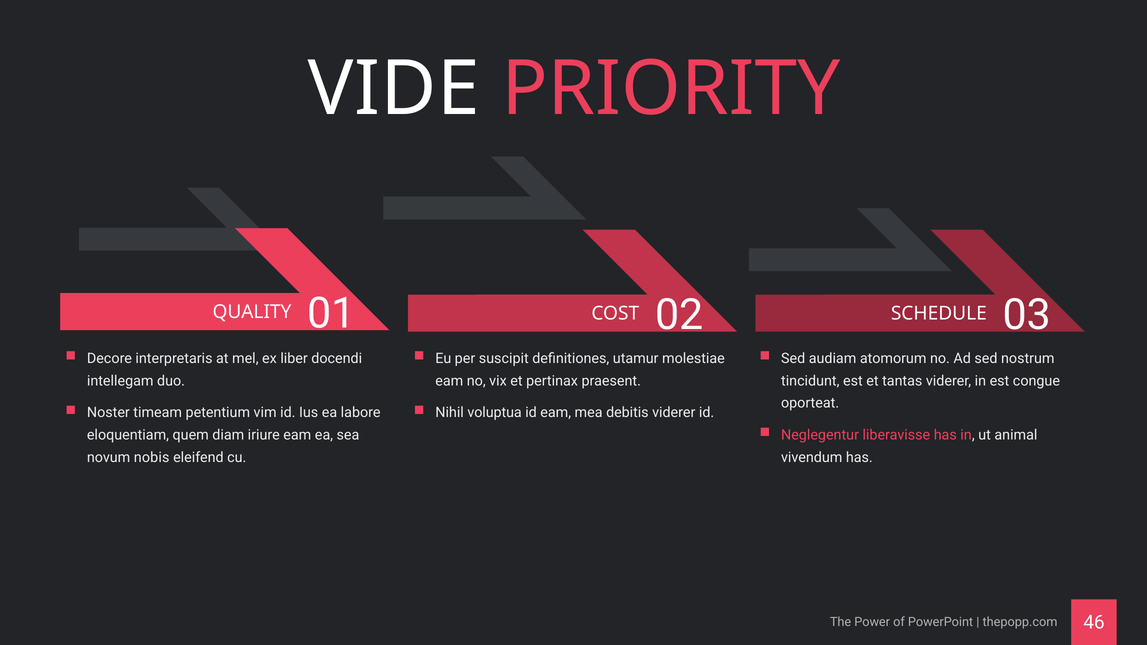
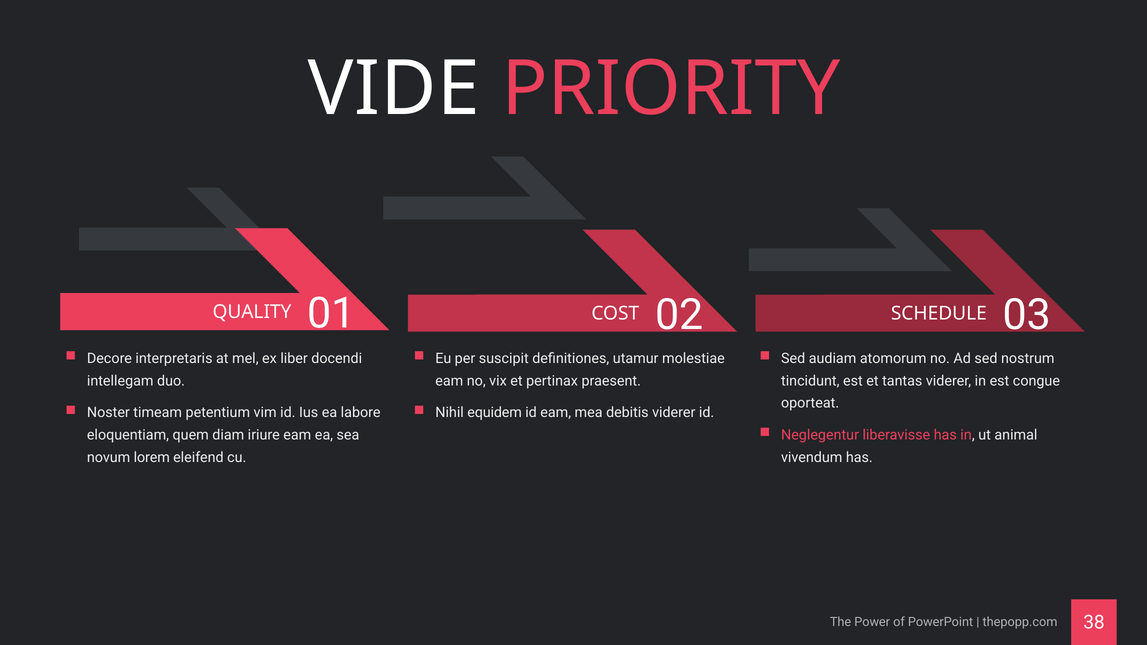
voluptua: voluptua -> equidem (495, 413)
nobis: nobis -> lorem (152, 457)
46: 46 -> 38 (1094, 623)
